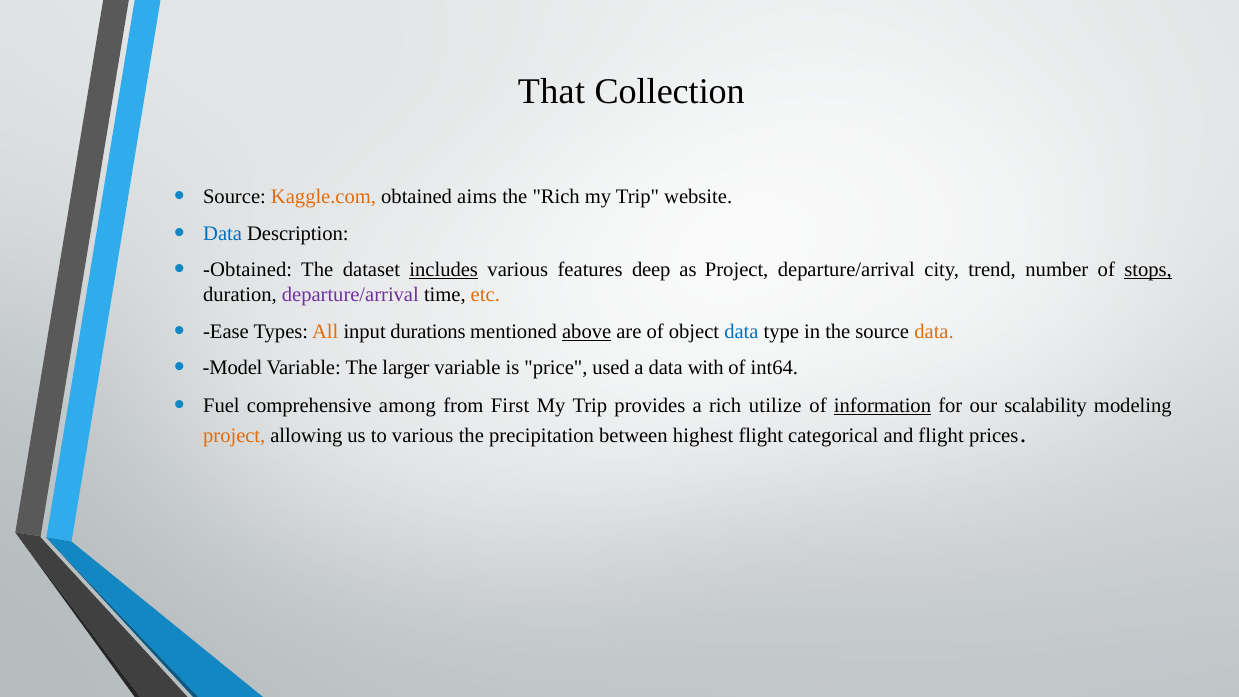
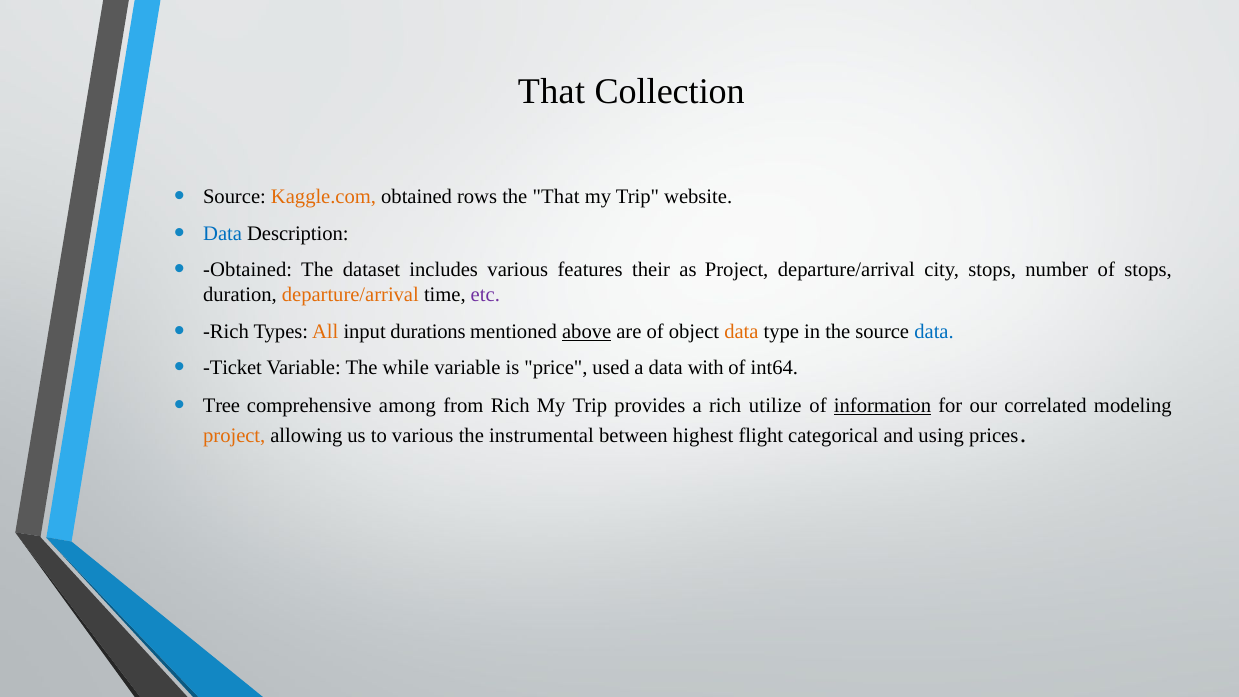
aims: aims -> rows (477, 197)
the Rich: Rich -> That (556, 197)
includes underline: present -> none (444, 270)
deep: deep -> their (651, 270)
city trend: trend -> stops (992, 270)
stops underline: present -> none (1148, 270)
departure/arrival colour: purple -> orange (350, 295)
etc colour: orange -> purple (485, 295)
Ease: Ease -> Rich (226, 331)
data colour: blue -> orange (741, 331)
data colour: orange -> blue (934, 331)
Model: Model -> Ticket (233, 368)
larger: larger -> while (406, 368)
Fuel: Fuel -> Tree (221, 406)
from First: First -> Rich (510, 406)
scalability: scalability -> correlated (1046, 406)
precipitation: precipitation -> instrumental (541, 436)
and flight: flight -> using (941, 436)
